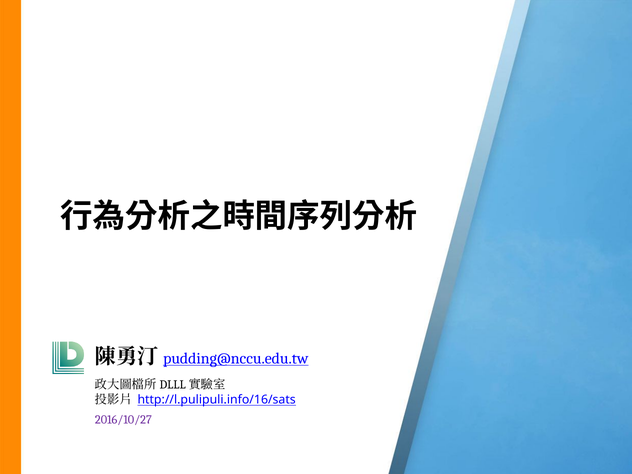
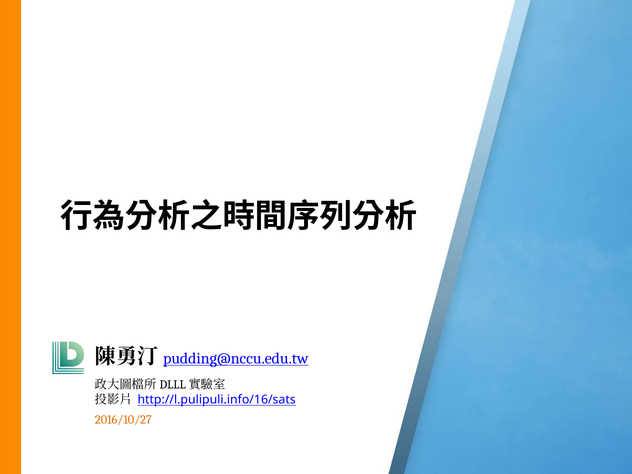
2016/10/27 colour: purple -> orange (123, 420)
